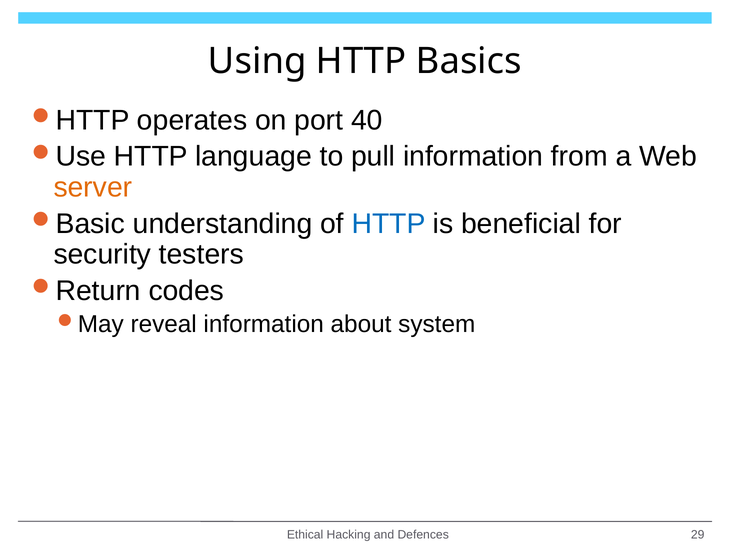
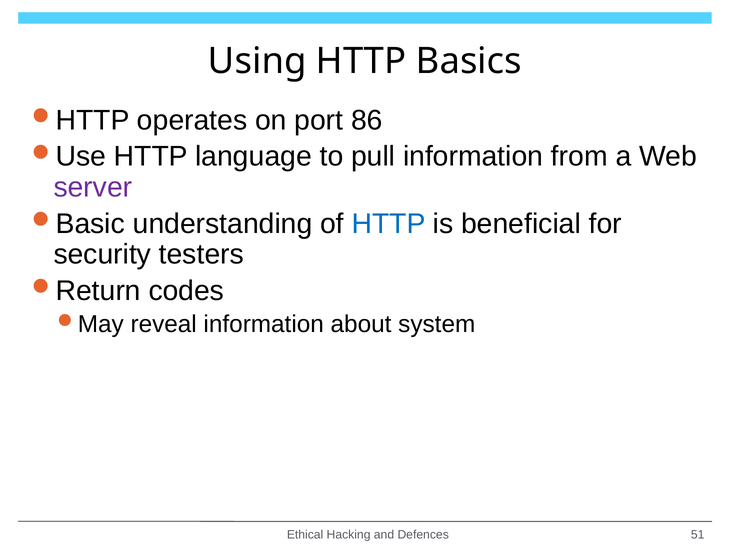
40: 40 -> 86 (367, 120)
server colour: orange -> purple (93, 187)
29: 29 -> 51 (698, 534)
